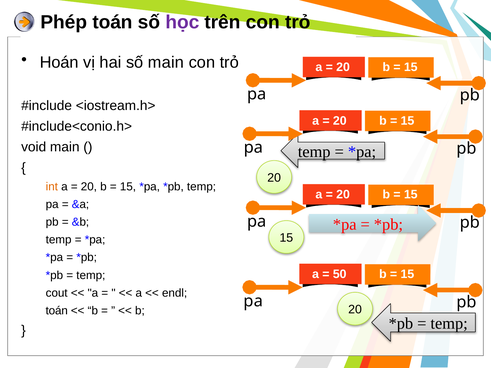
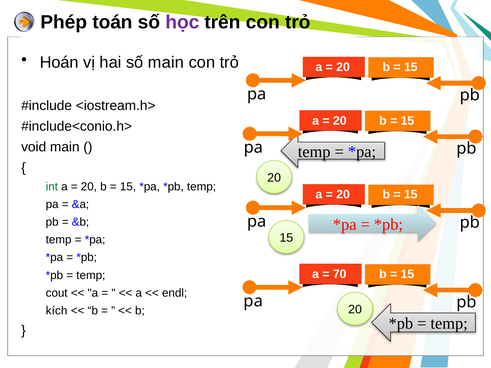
int colour: orange -> green (52, 187)
50: 50 -> 70 (340, 274)
toán: toán -> kích (57, 311)
